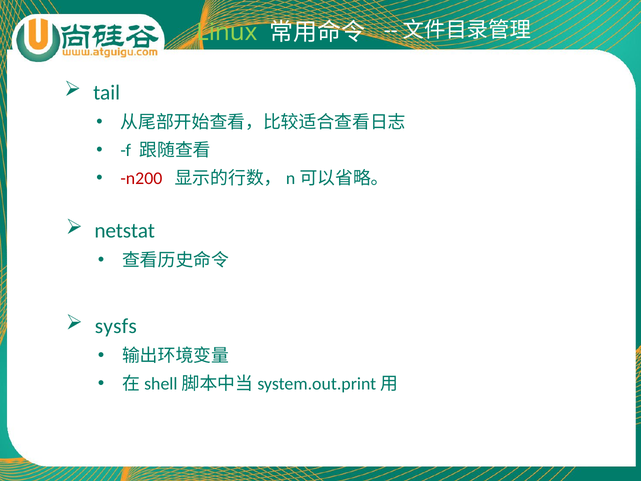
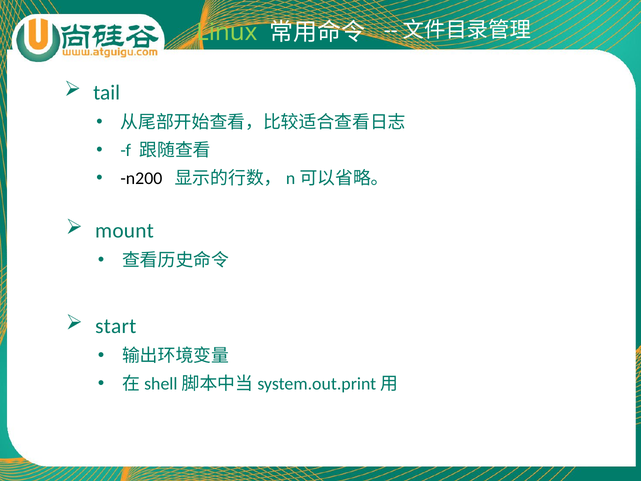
n200 colour: red -> black (141, 178)
netstat: netstat -> mount (125, 231)
sysfs: sysfs -> start (116, 326)
